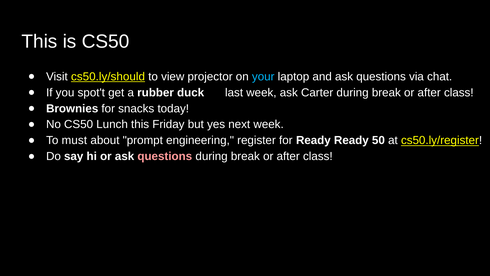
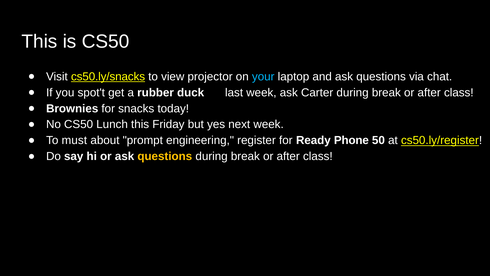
cs50.ly/should: cs50.ly/should -> cs50.ly/snacks (108, 76)
Ready Ready: Ready -> Phone (351, 140)
questions colour: pink -> yellow (165, 156)
